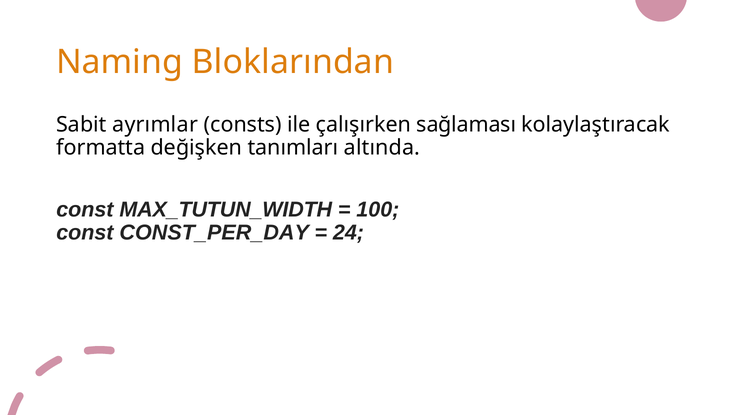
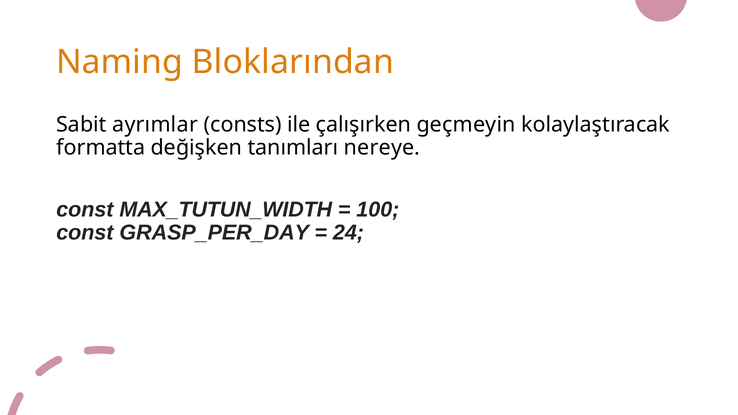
sağlaması: sağlaması -> geçmeyin (466, 125)
altında: altında -> nereye (382, 148)
CONST_PER_DAY: CONST_PER_DAY -> GRASP_PER_DAY (214, 233)
